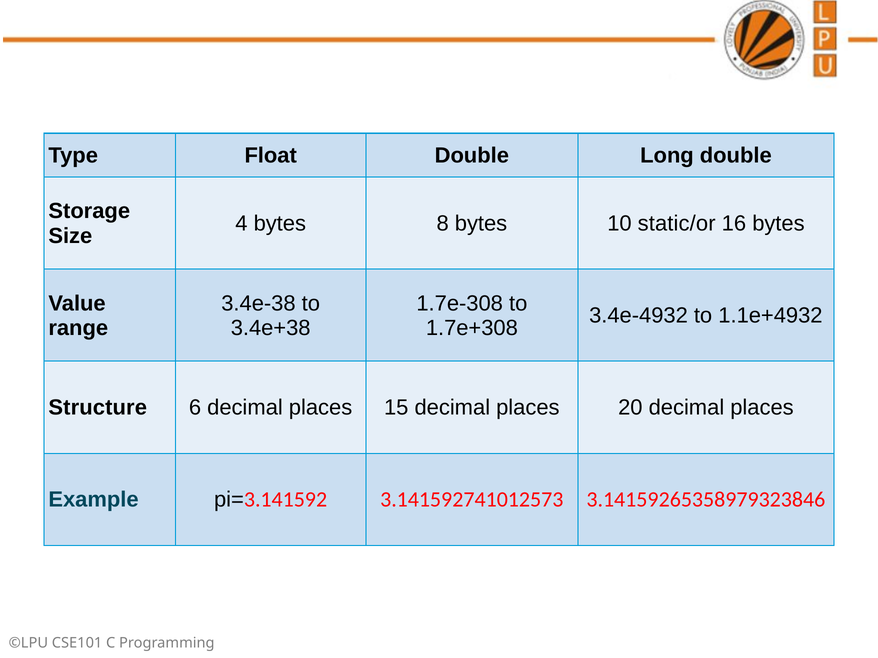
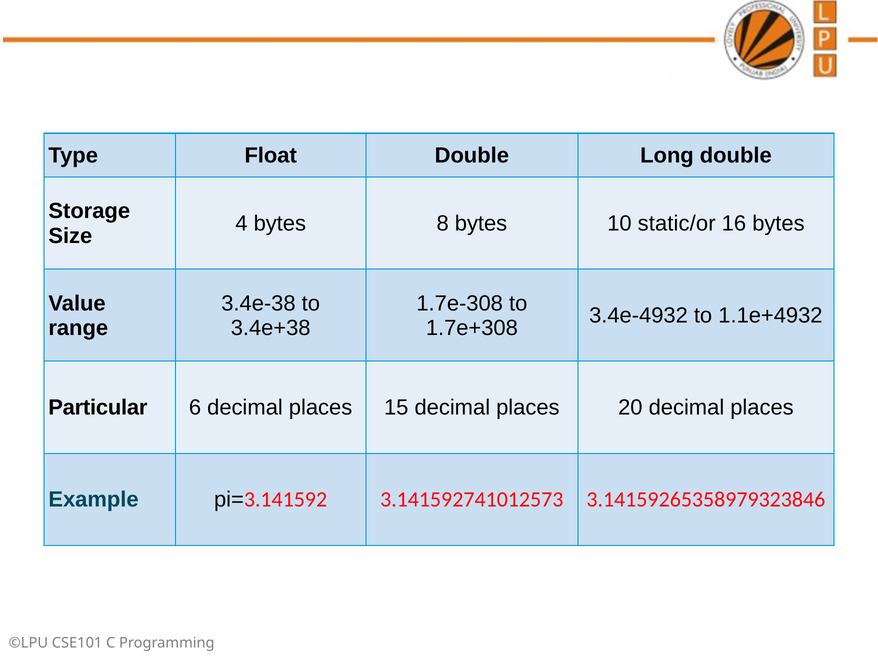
Structure: Structure -> Particular (98, 408)
